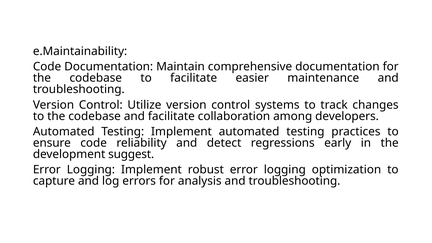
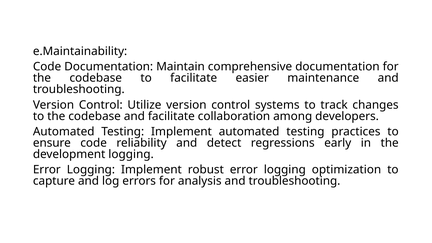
development suggest: suggest -> logging (131, 154)
